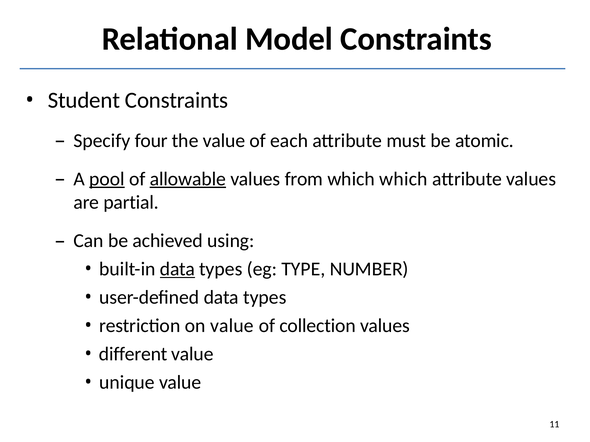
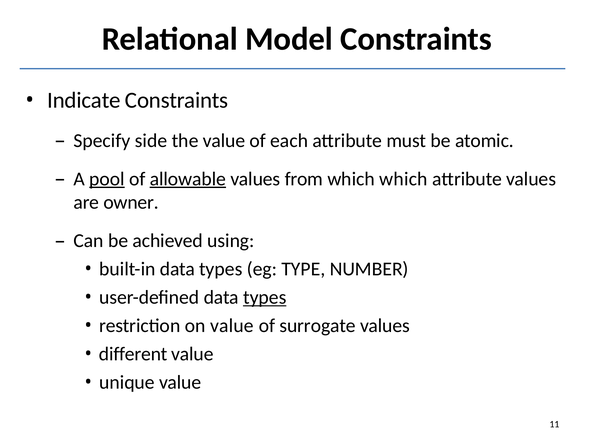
Student: Student -> Indicate (84, 100)
four: four -> side (151, 141)
partial: partial -> owner (131, 203)
data underline: present -> none (177, 269)
types underline: none -> present (265, 298)
collection: collection -> surrogate (318, 326)
